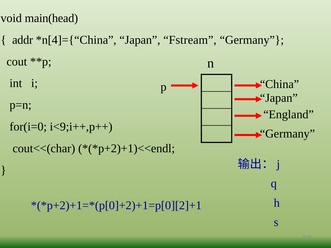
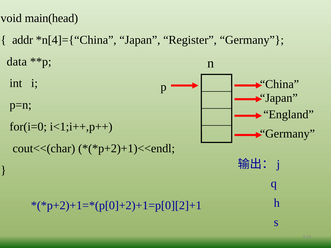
Fstream: Fstream -> Register (190, 40)
cout: cout -> data (17, 62)
i<9;i++,p++: i<9;i++,p++ -> i<1;i++,p++ (81, 127)
